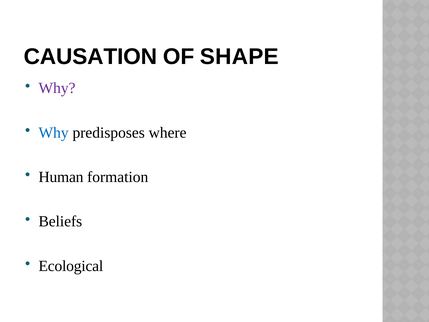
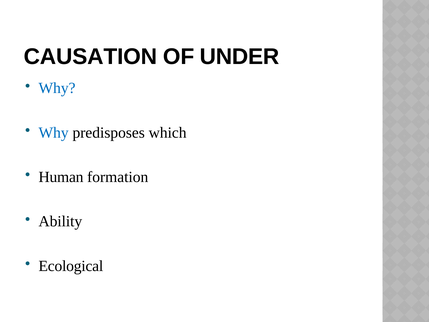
SHAPE: SHAPE -> UNDER (239, 57)
Why colour: purple -> blue (57, 88)
where: where -> which (168, 132)
Beliefs: Beliefs -> Ability (60, 221)
